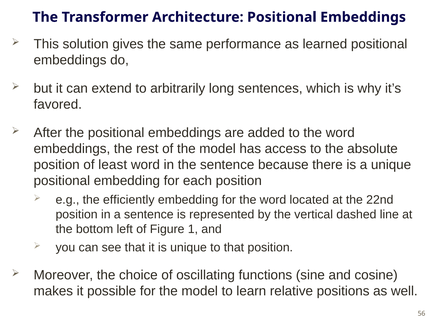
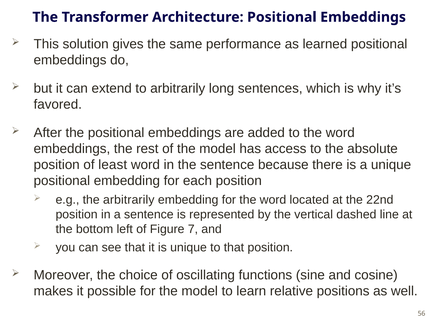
the efficiently: efficiently -> arbitrarily (129, 200)
1: 1 -> 7 (193, 229)
